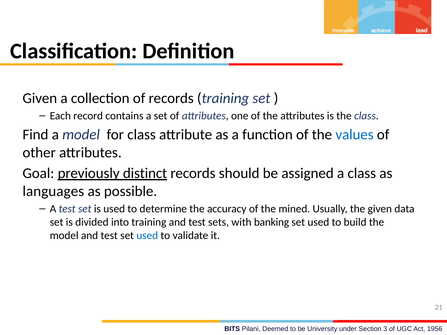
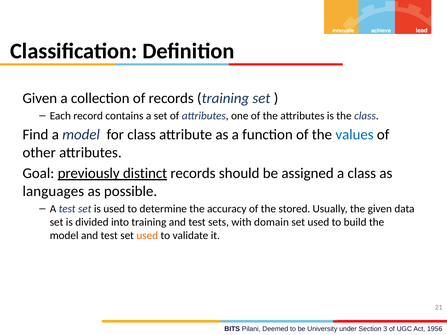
mined: mined -> stored (294, 209)
banking: banking -> domain (271, 222)
used colour: blue -> orange (147, 236)
